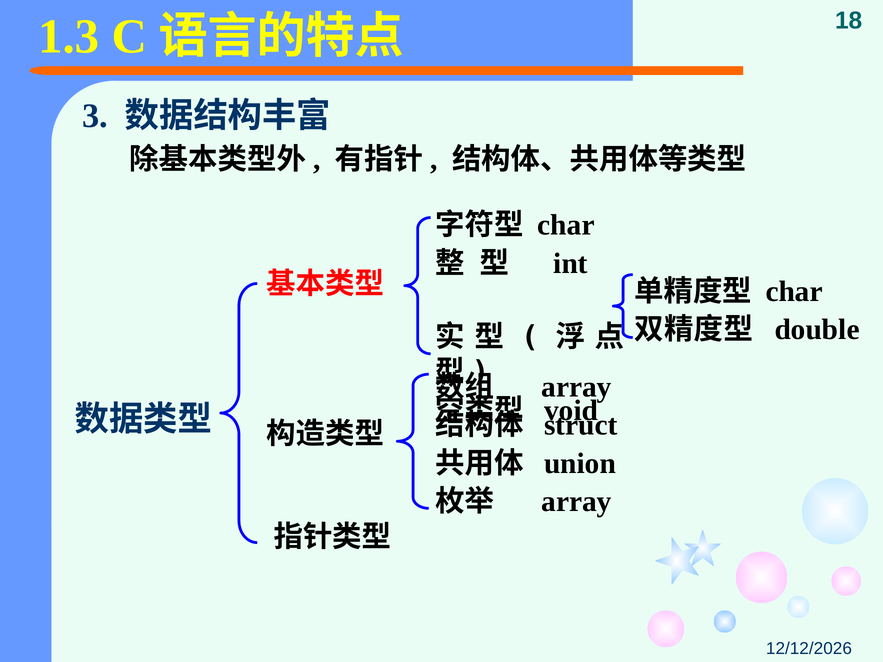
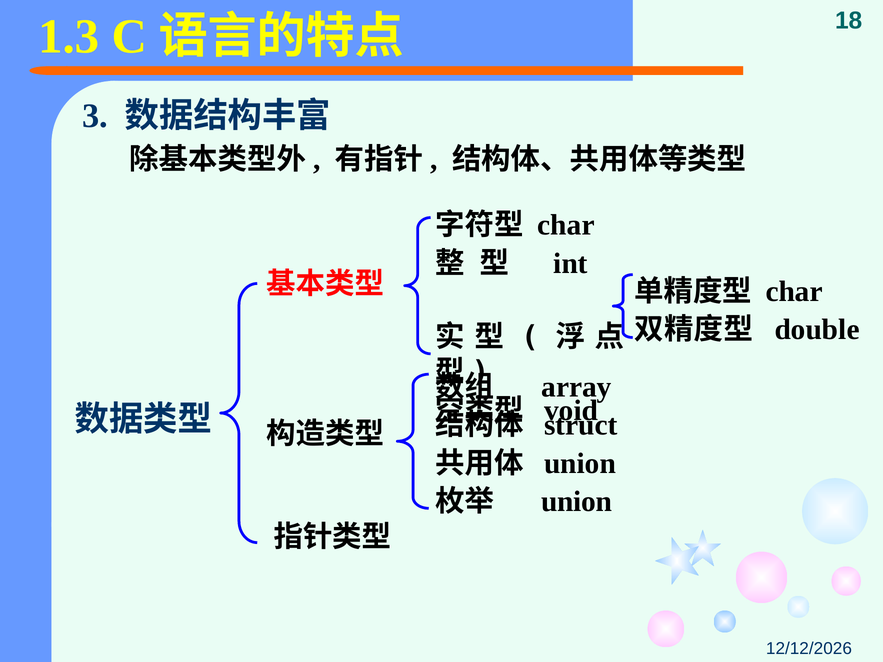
array: array -> union (577, 502)
